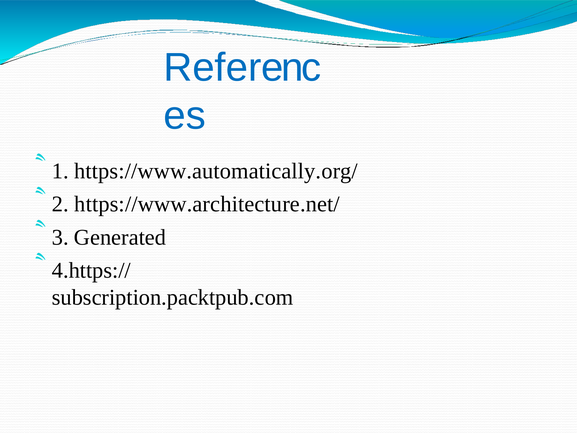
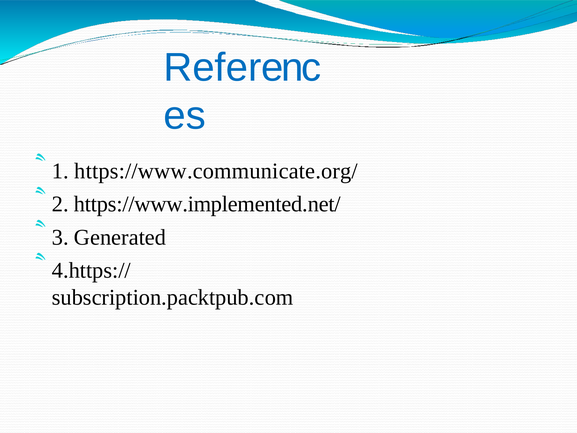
https://www.automatically.org/: https://www.automatically.org/ -> https://www.communicate.org/ (216, 171)
https://www.architecture.net/: https://www.architecture.net/ -> https://www.implemented.net/ (207, 204)
